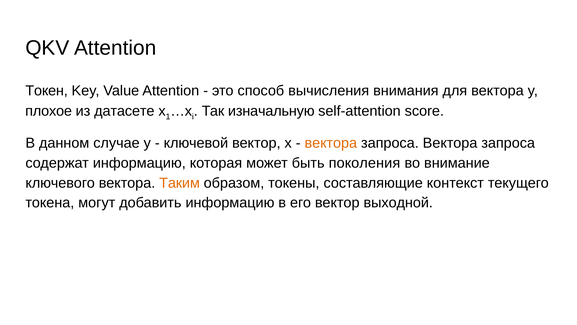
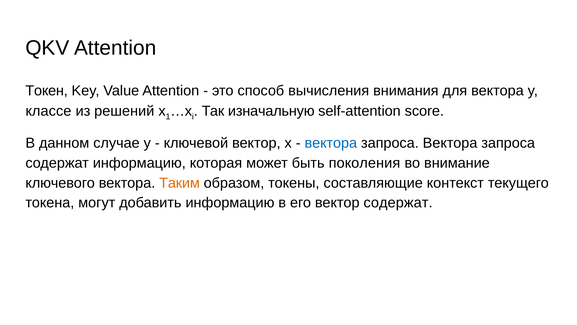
плохое: плохое -> классе (48, 111)
датасете: датасете -> решений (124, 111)
вектора colour: orange -> blue (331, 143)
вектор выходной: выходной -> содержат (398, 203)
